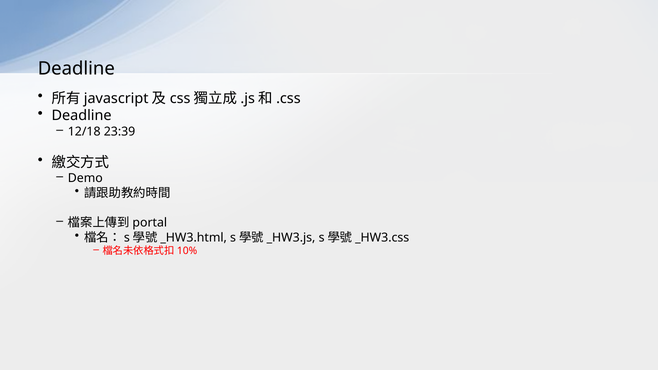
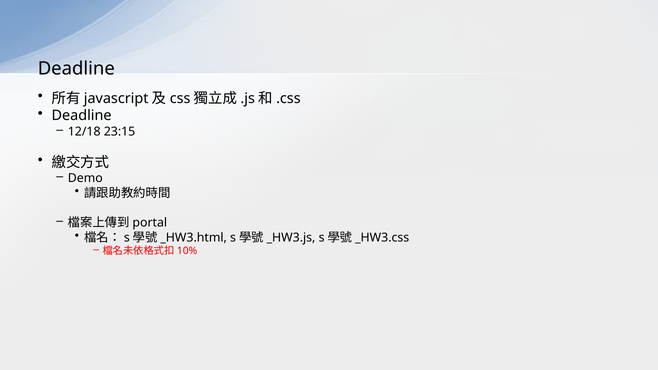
23:39: 23:39 -> 23:15 (120, 132)
